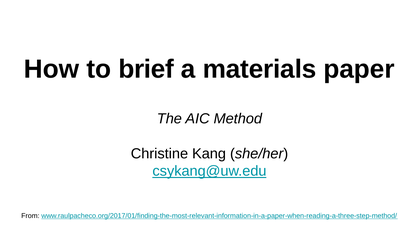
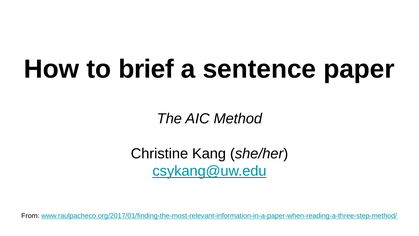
materials: materials -> sentence (259, 69)
